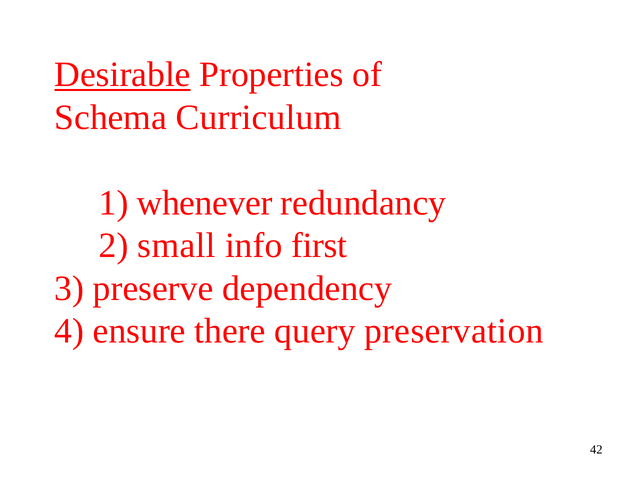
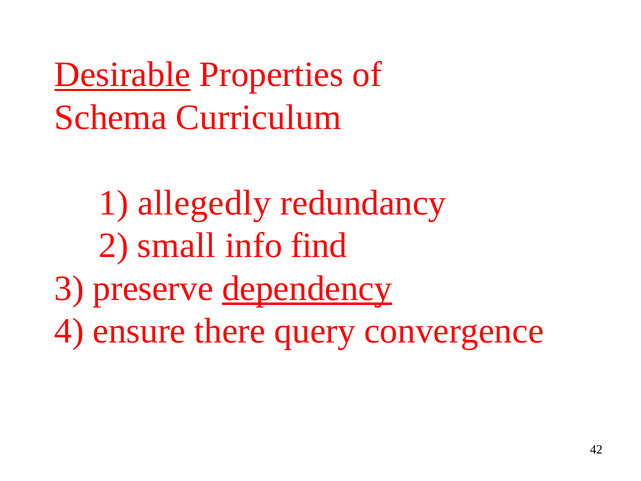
whenever: whenever -> allegedly (204, 203)
first: first -> find (319, 246)
dependency underline: none -> present (307, 288)
preservation: preservation -> convergence (454, 331)
